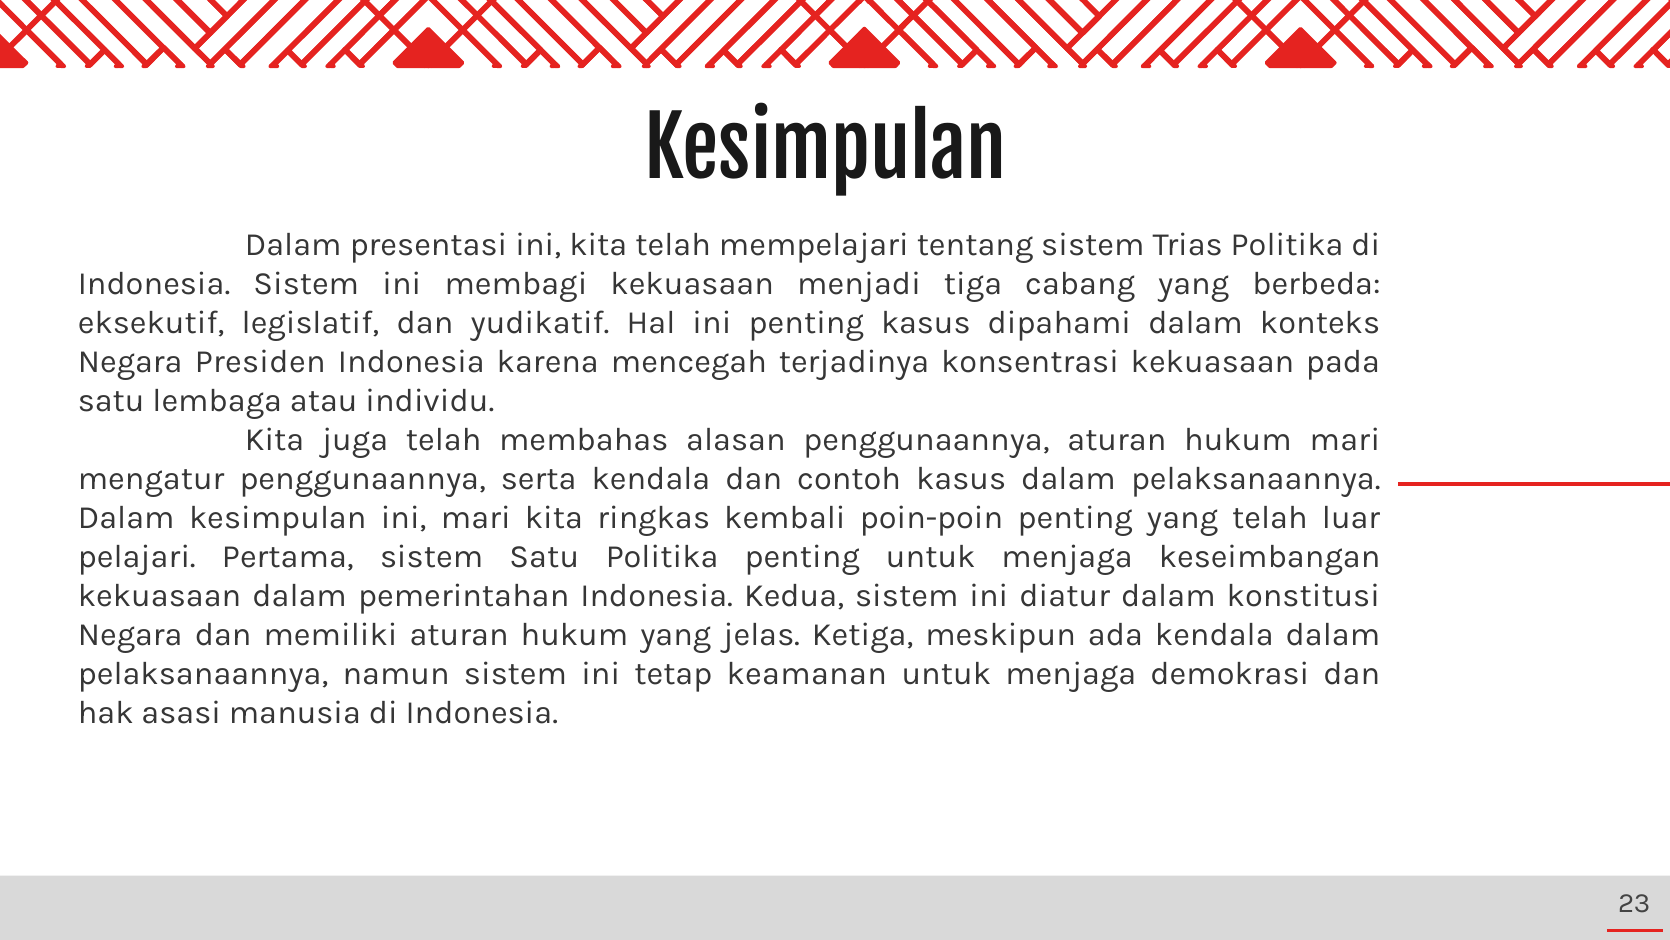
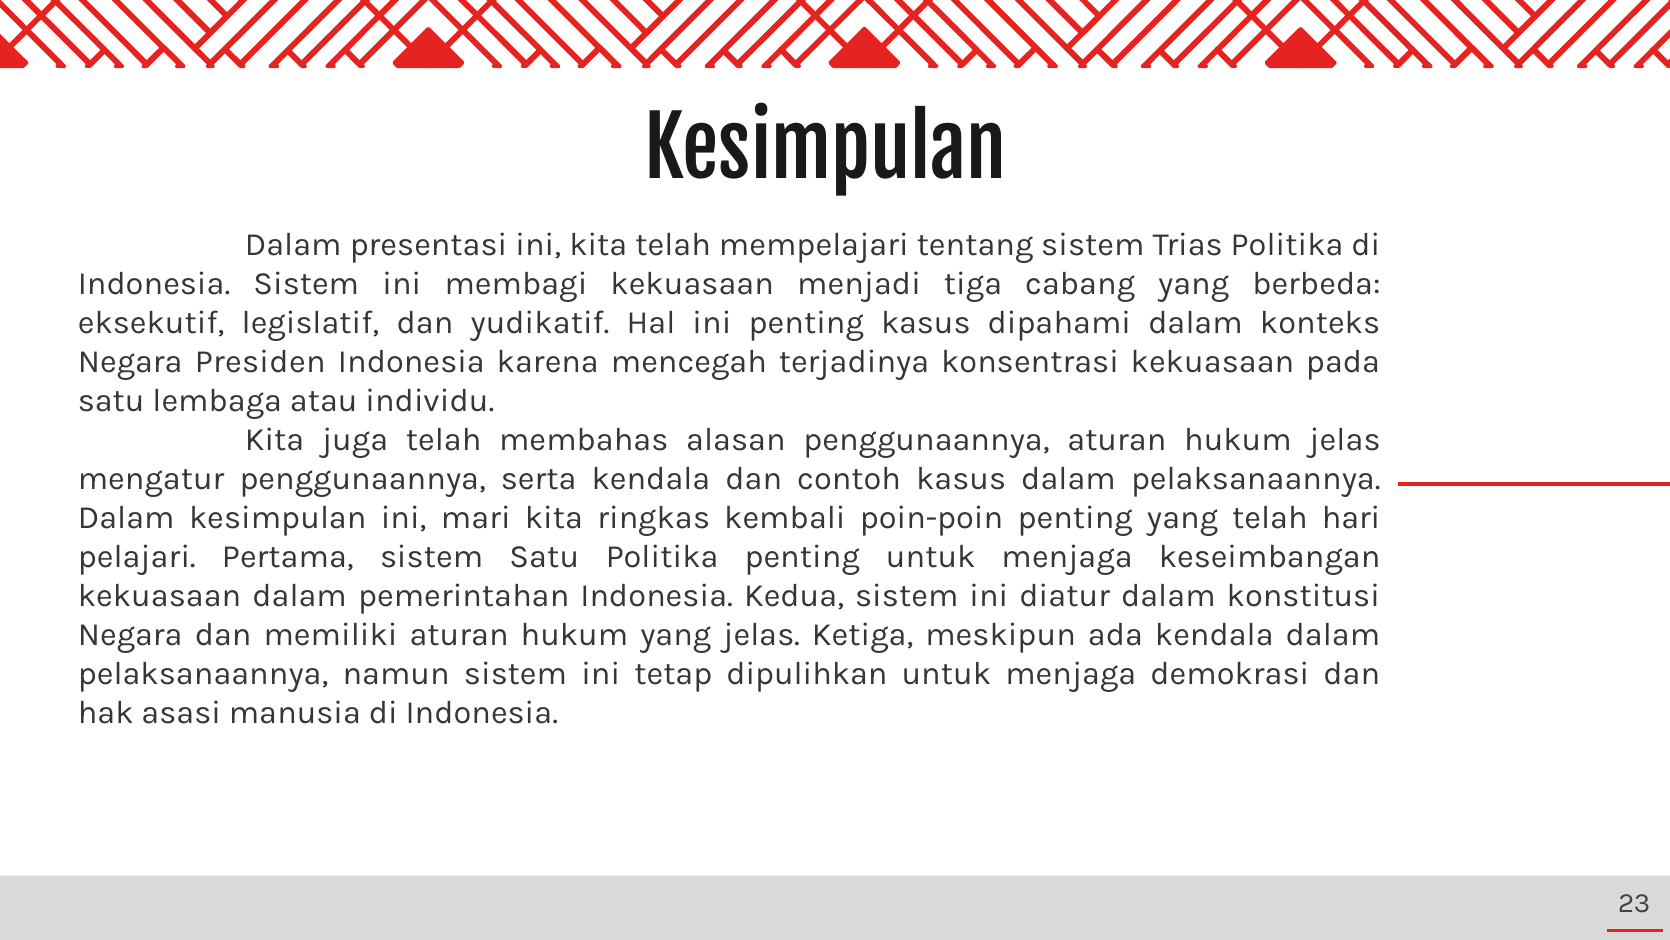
hukum mari: mari -> jelas (1345, 439)
luar: luar -> hari (1351, 517)
keamanan: keamanan -> dipulihkan (807, 673)
